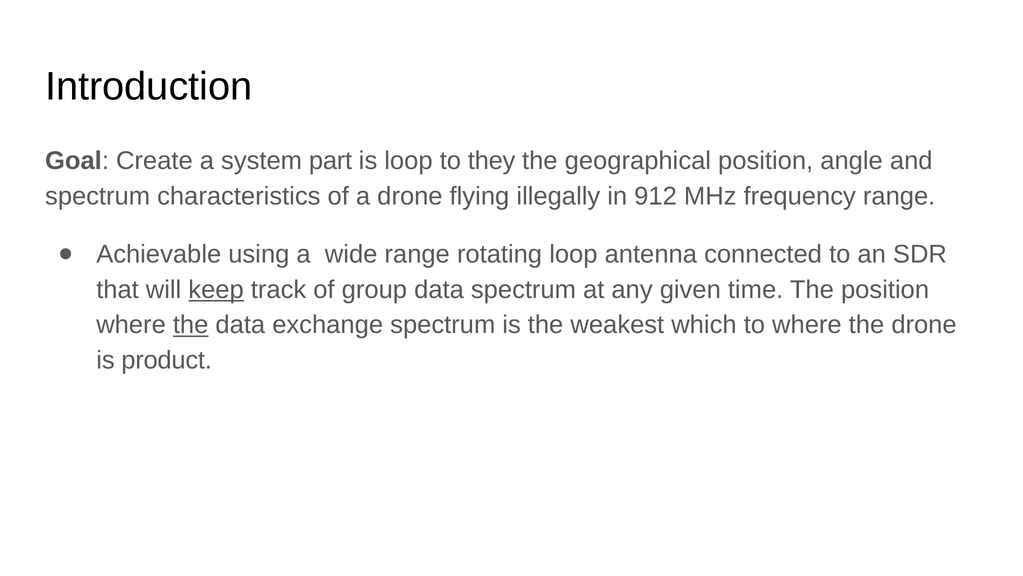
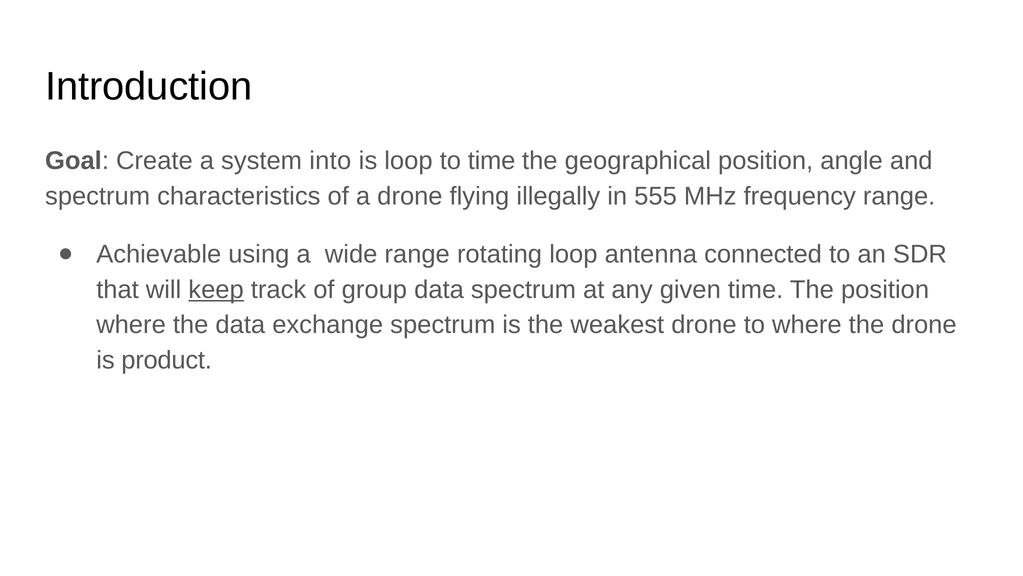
part: part -> into (330, 161)
to they: they -> time (492, 161)
912: 912 -> 555 (656, 196)
the underline: present -> none (191, 325)
weakest which: which -> drone (704, 325)
